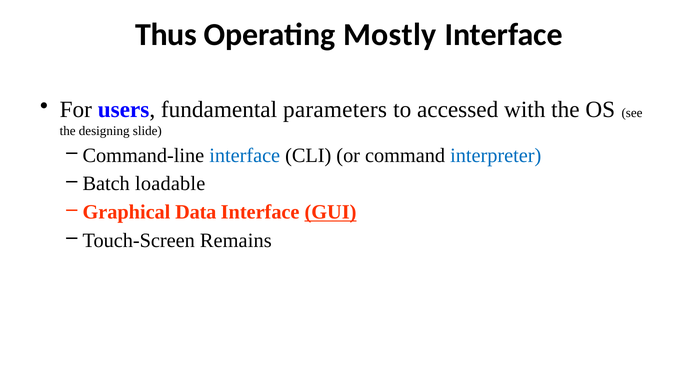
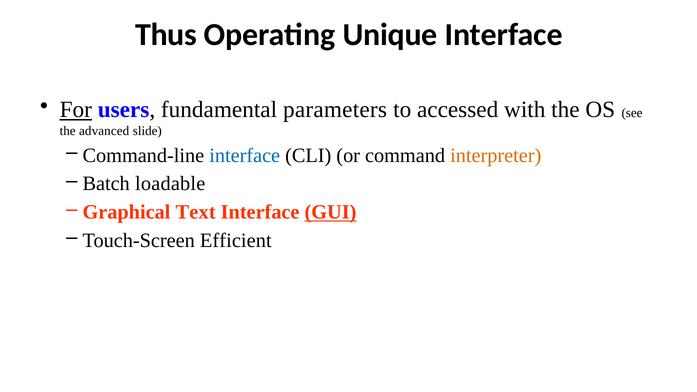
Mostly: Mostly -> Unique (390, 35)
For underline: none -> present (76, 110)
designing: designing -> advanced (104, 131)
interpreter colour: blue -> orange (496, 155)
Data: Data -> Text (196, 212)
Remains: Remains -> Efficient (236, 241)
